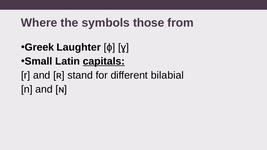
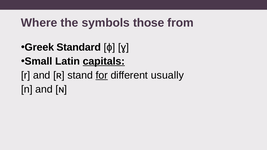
Laughter: Laughter -> Standard (79, 47)
for underline: none -> present (102, 75)
bilabial: bilabial -> usually (167, 75)
